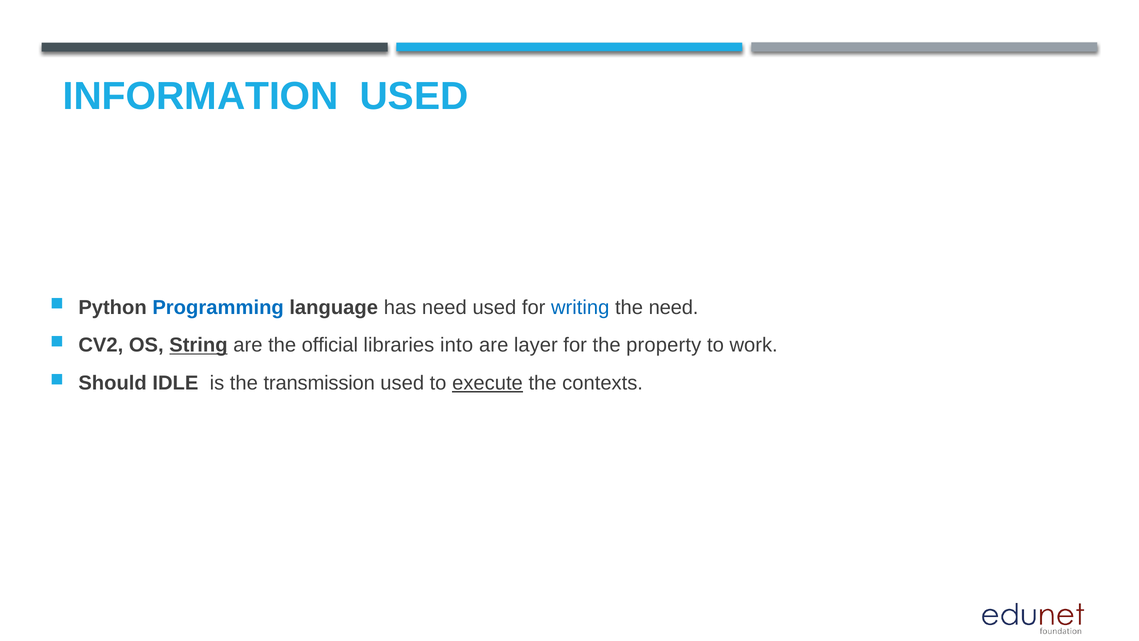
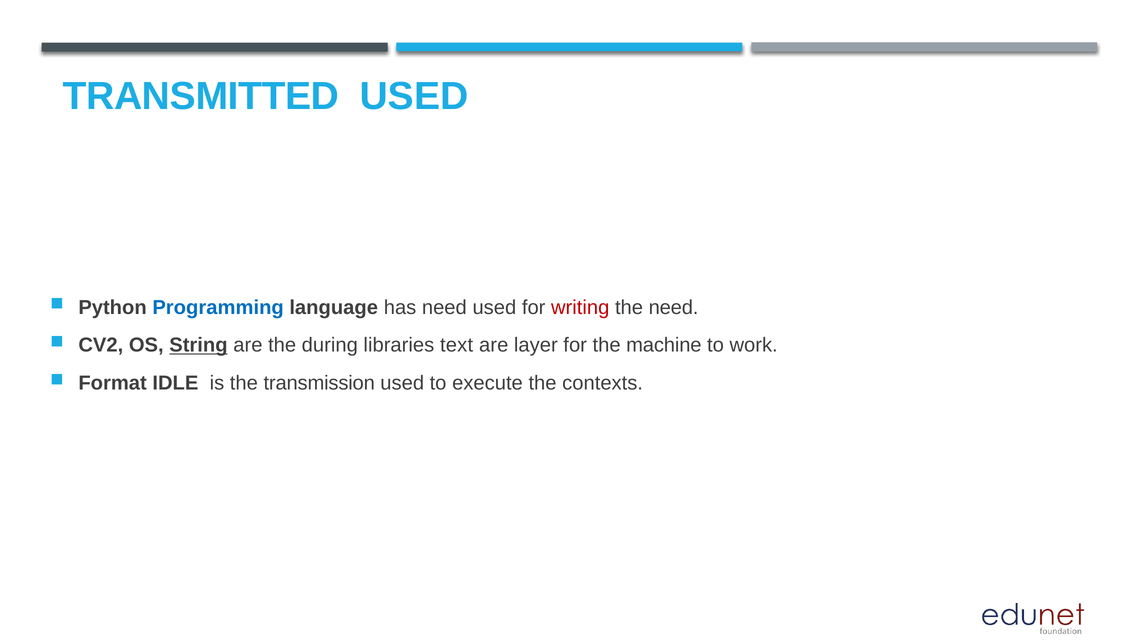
INFORMATION: INFORMATION -> TRANSMITTED (201, 96)
writing colour: blue -> red (580, 307)
official: official -> during (330, 345)
into: into -> text (457, 345)
property: property -> machine (664, 345)
Should: Should -> Format (113, 383)
execute underline: present -> none (487, 383)
